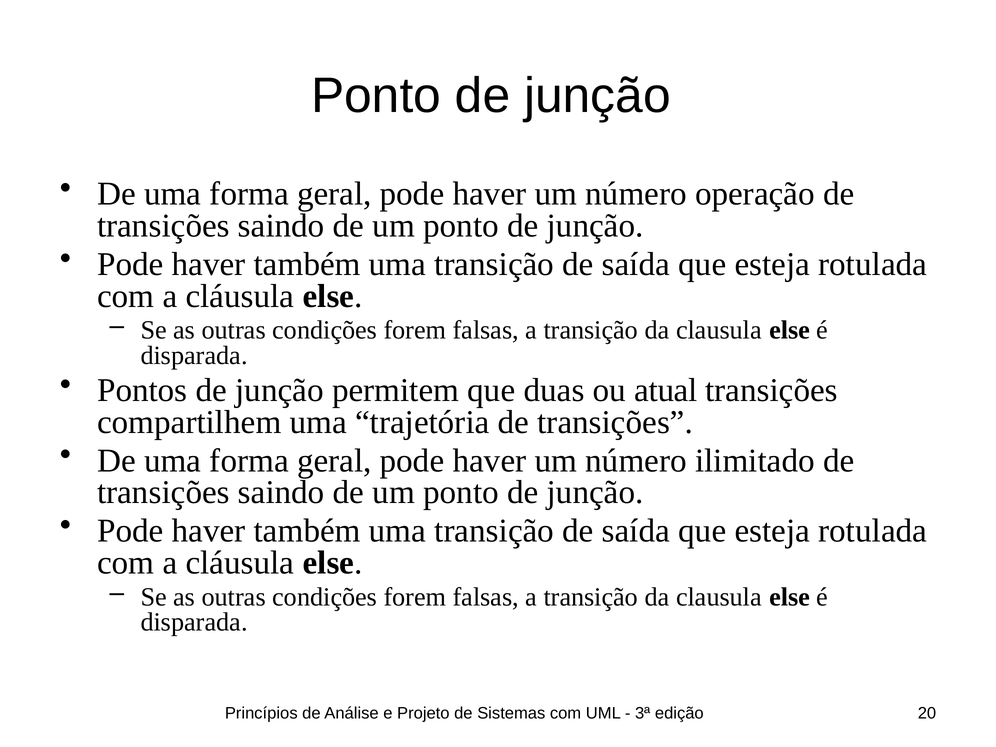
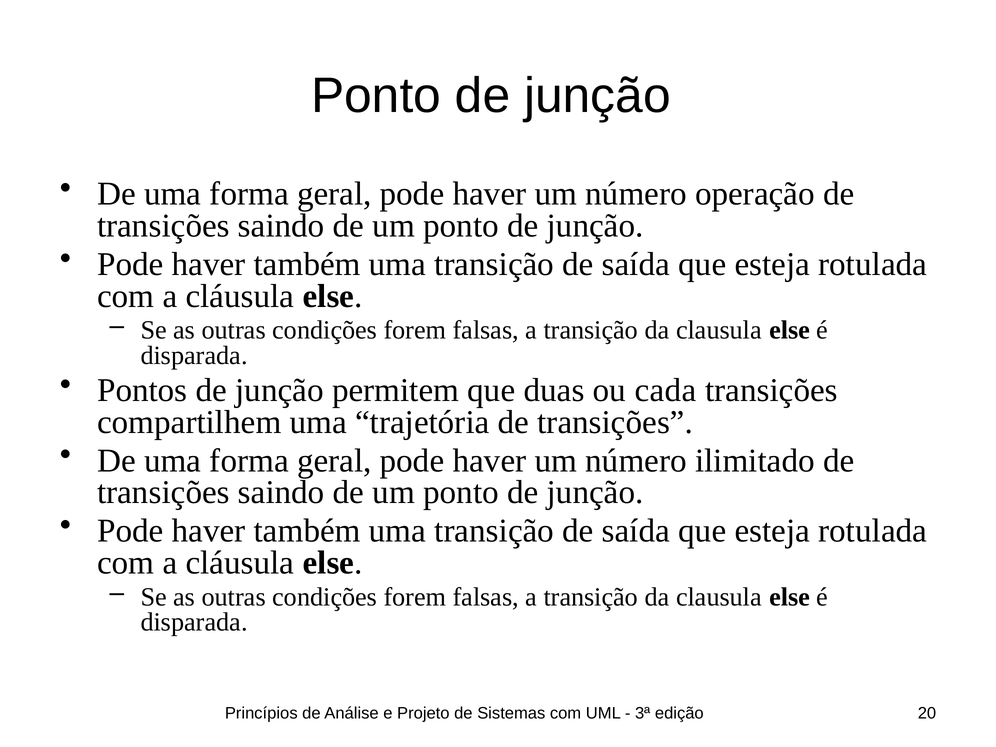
atual: atual -> cada (665, 390)
